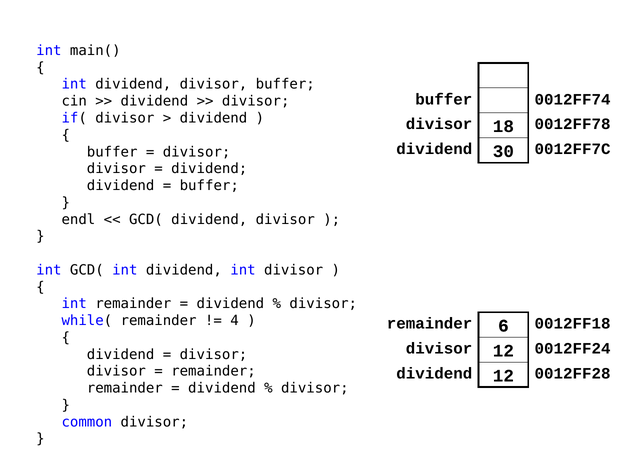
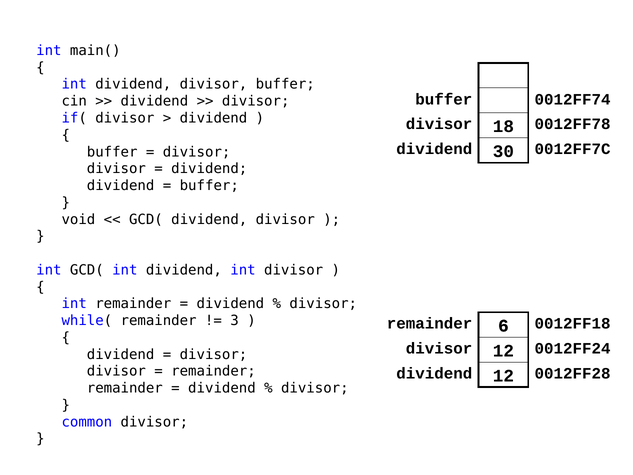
endl: endl -> void (78, 219)
4: 4 -> 3 (235, 321)
